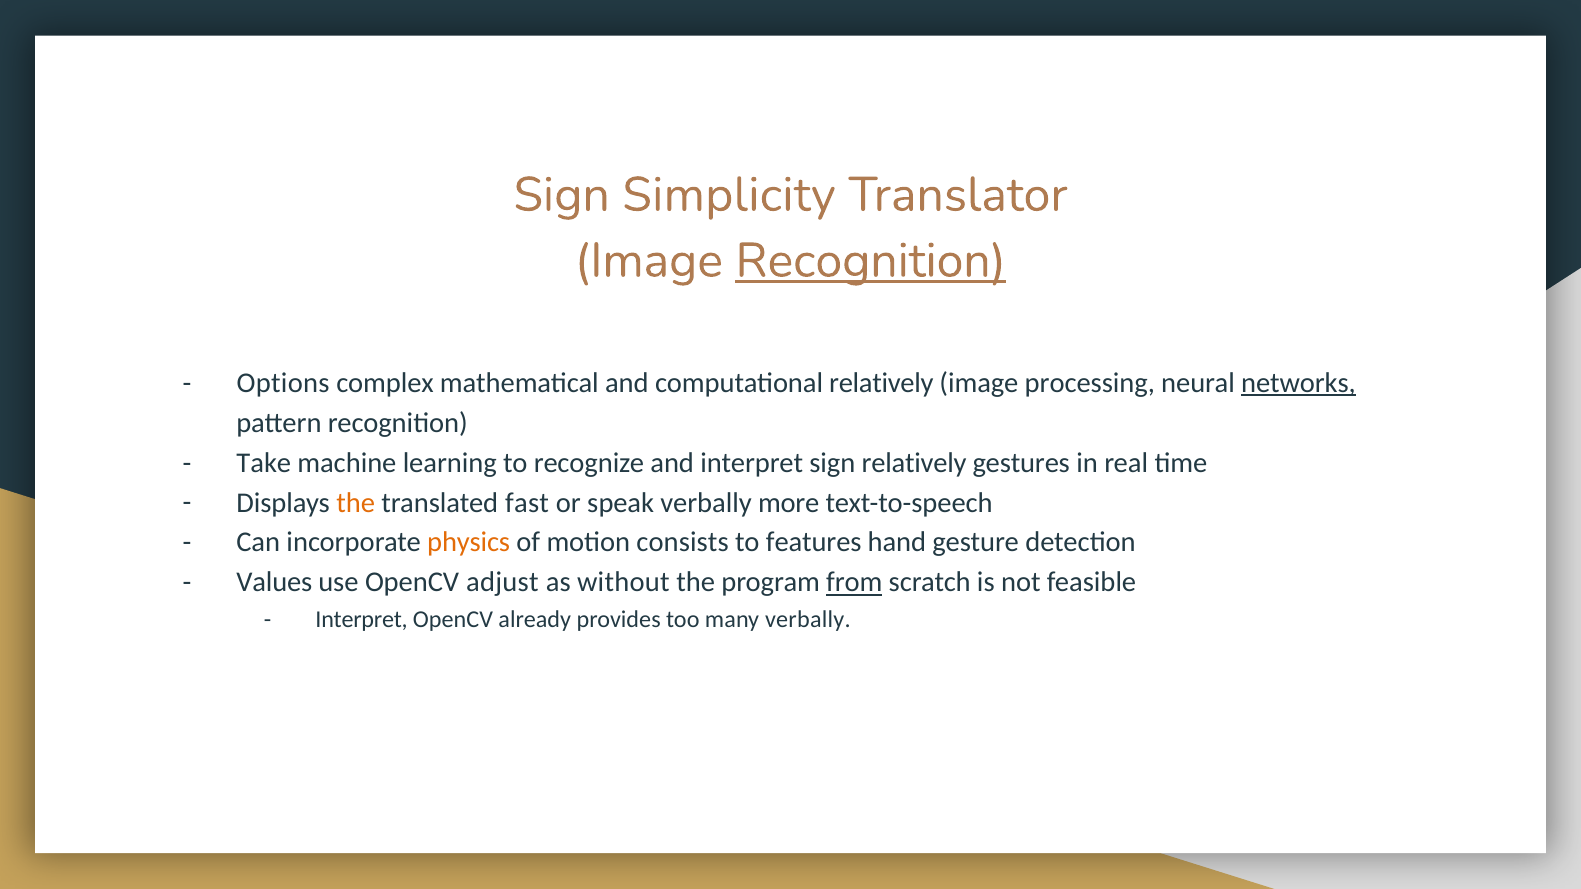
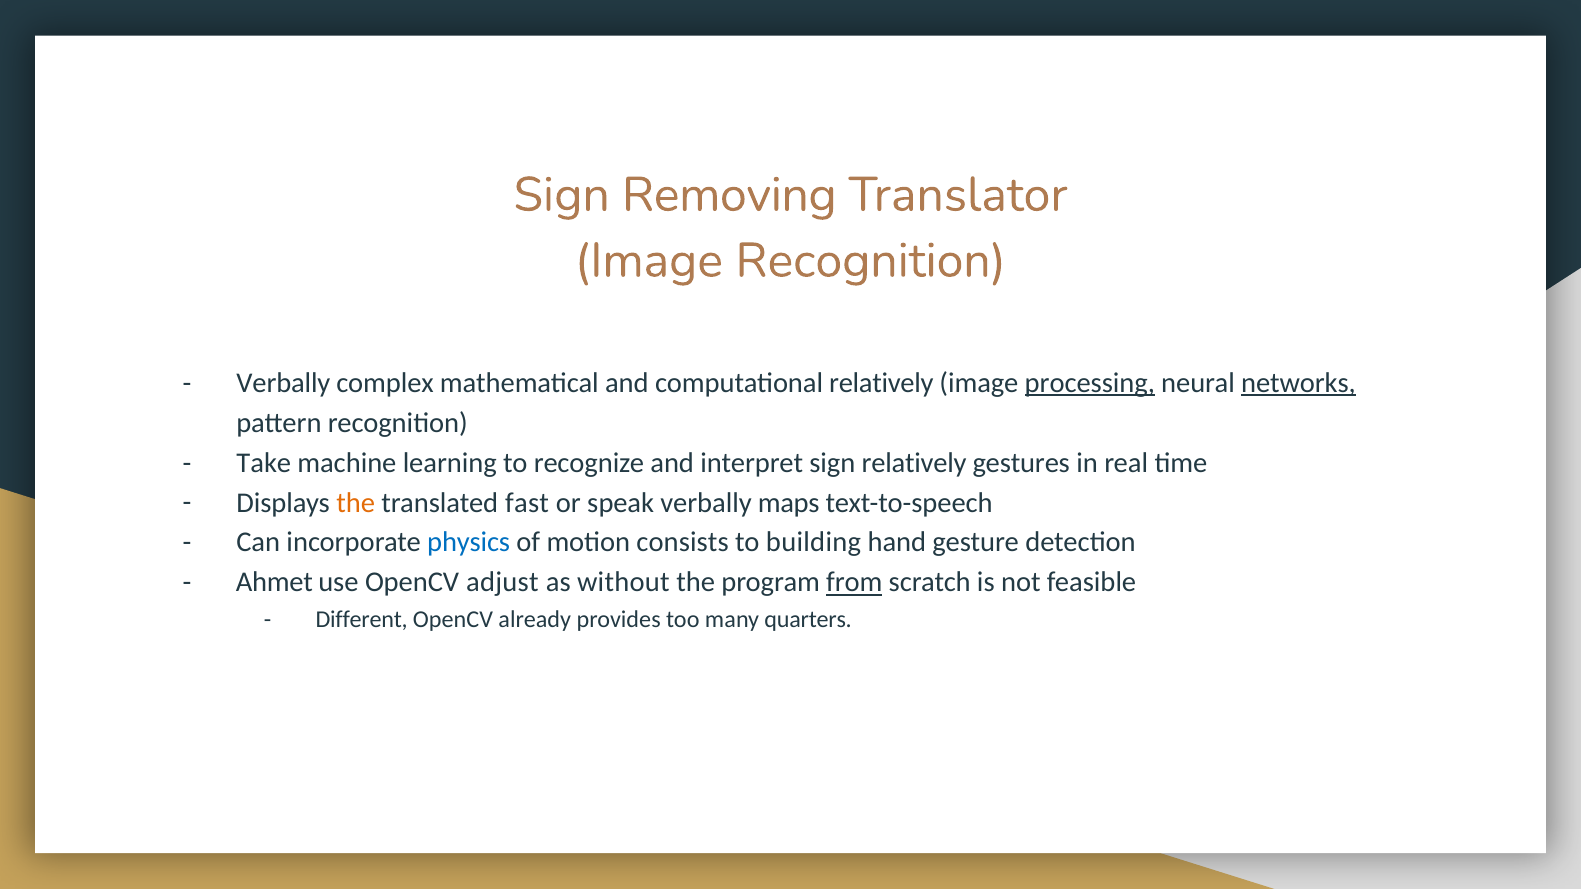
Simplicity: Simplicity -> Removing (729, 195)
Recognition underline: present -> none (871, 261)
Options: Options -> Verbally (283, 383)
processing underline: none -> present (1090, 383)
more: more -> maps (789, 503)
physics colour: orange -> blue (469, 543)
features: features -> building (814, 543)
Values: Values -> Ahmet (274, 583)
Interpret: Interpret -> Different (362, 619)
many verbally: verbally -> quarters (808, 619)
